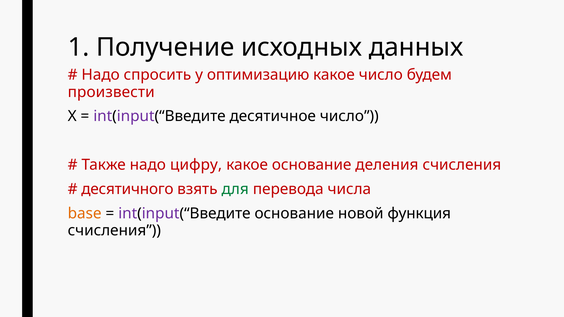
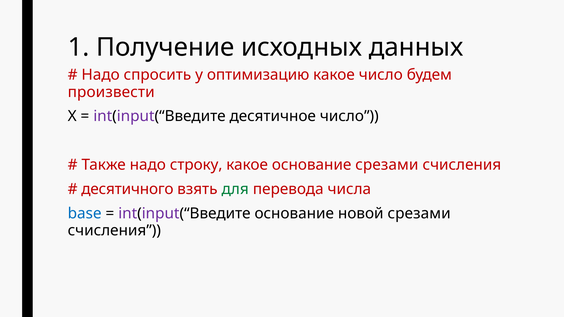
цифру: цифру -> строку (196, 165)
основание деления: деления -> срезами (387, 165)
base colour: orange -> blue (85, 213)
новой функция: функция -> срезами (419, 213)
